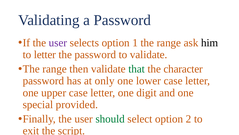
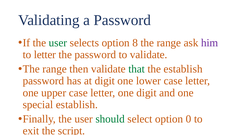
user colour: purple -> green (58, 43)
1: 1 -> 8 (135, 43)
him colour: black -> purple (210, 43)
the character: character -> establish (183, 69)
at only: only -> digit (105, 81)
special provided: provided -> establish (77, 104)
2: 2 -> 0 (189, 118)
